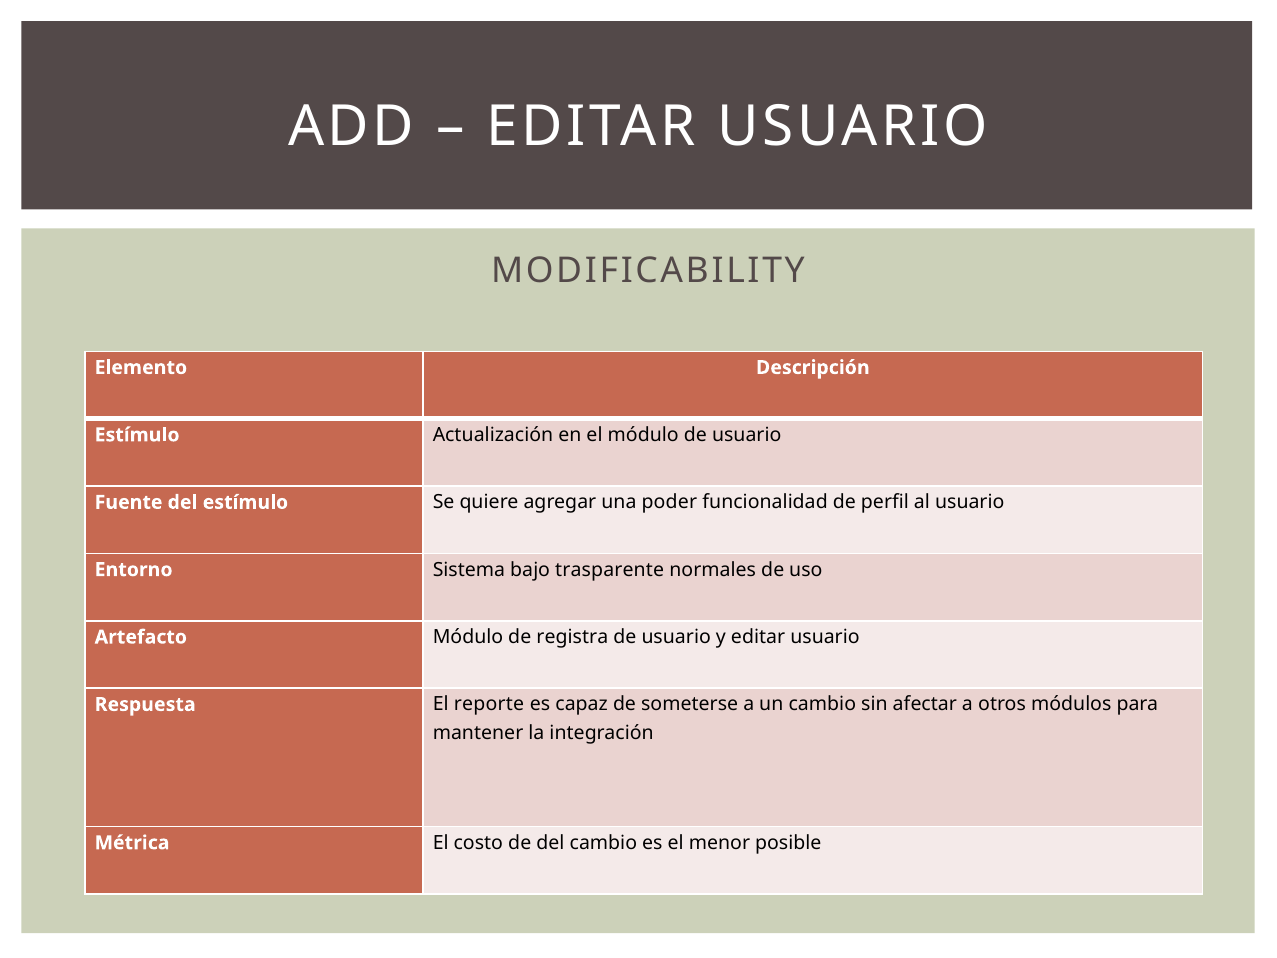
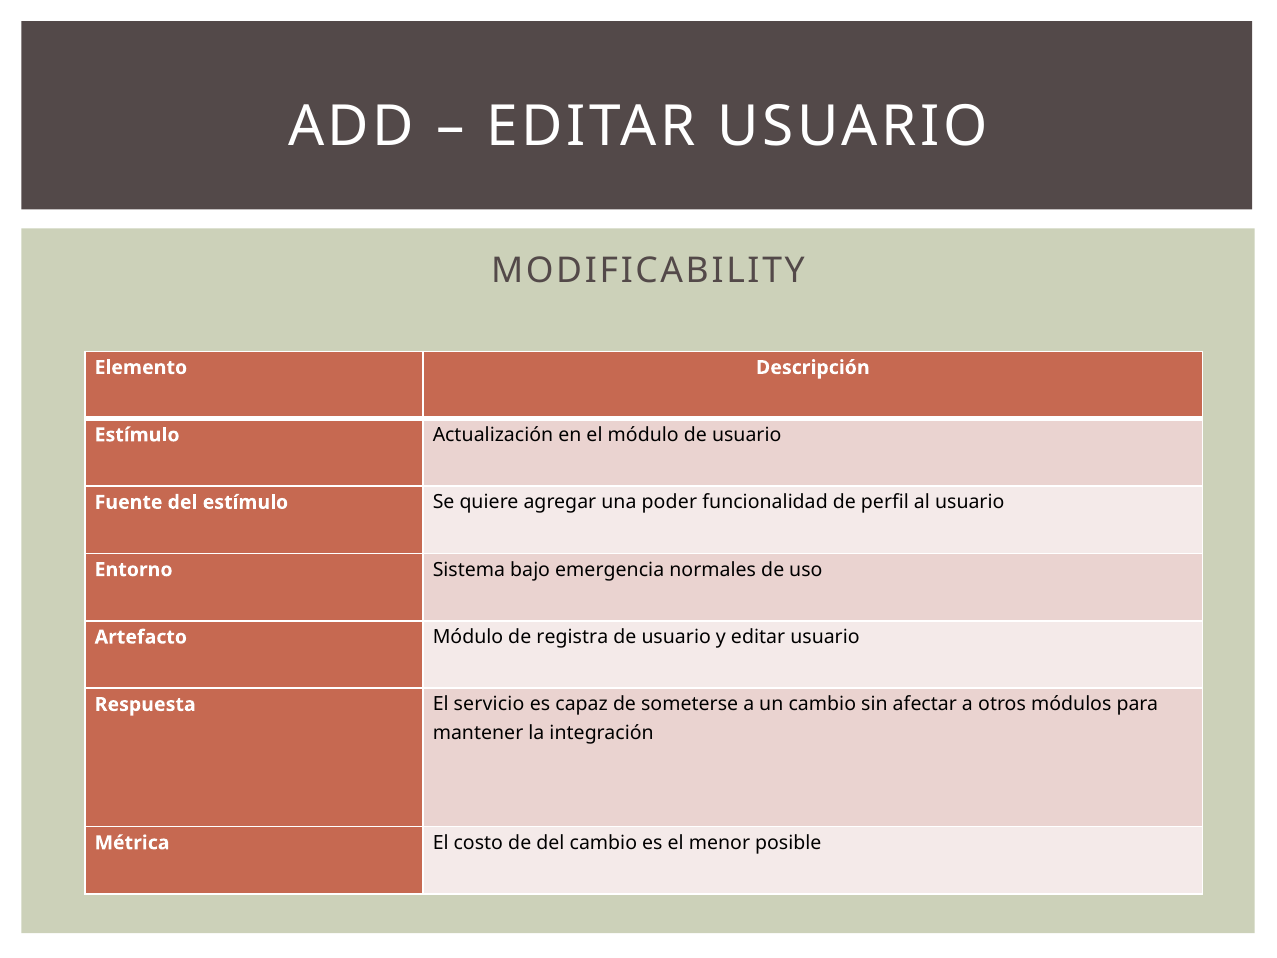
trasparente: trasparente -> emergencia (610, 570)
reporte: reporte -> servicio (489, 704)
